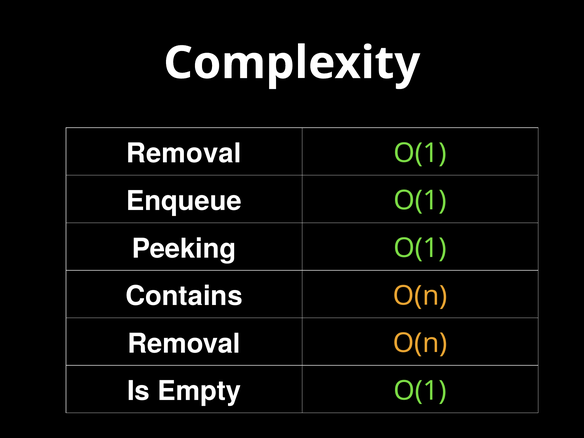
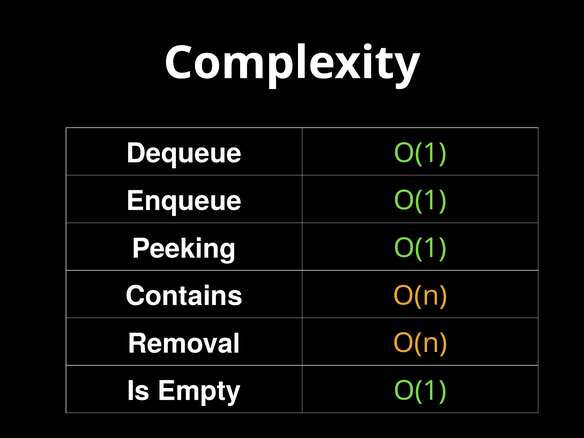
Removal: Removal -> Dequeue (184, 154)
